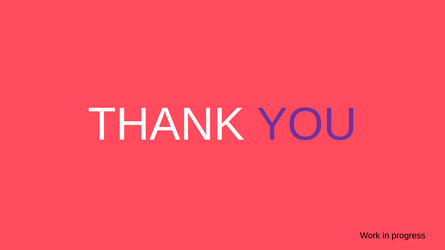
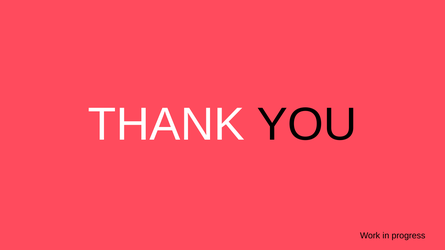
YOU colour: purple -> black (307, 125)
